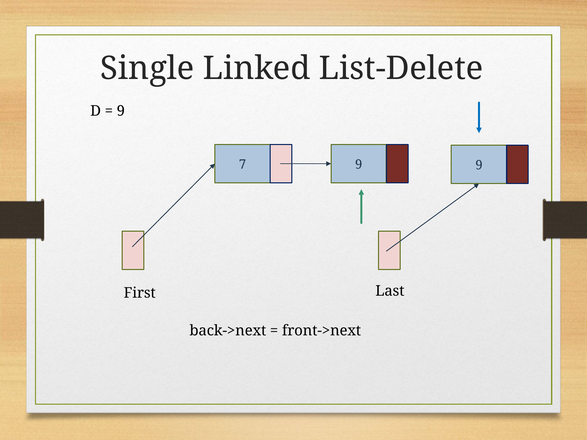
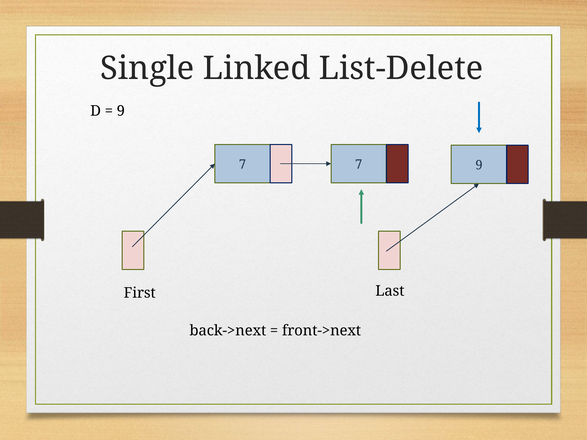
7 9: 9 -> 7 (359, 165)
